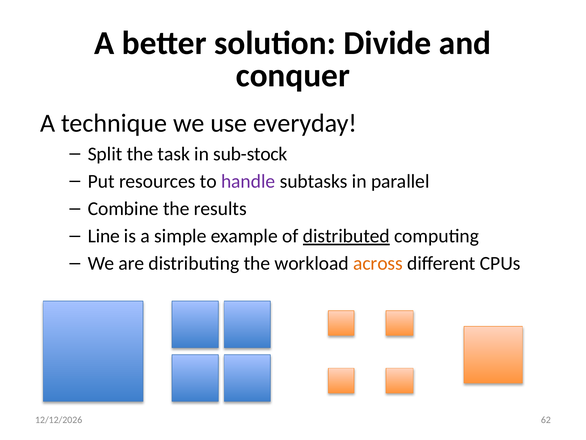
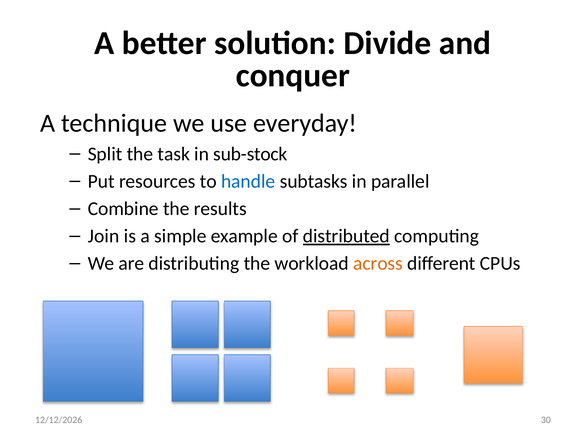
handle colour: purple -> blue (248, 181)
Line: Line -> Join (104, 236)
62: 62 -> 30 (546, 420)
